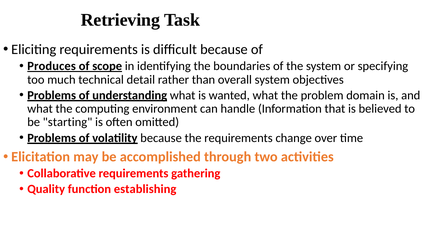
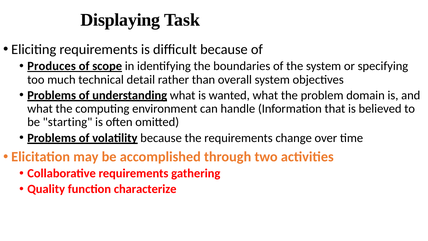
Retrieving: Retrieving -> Displaying (120, 20)
establishing: establishing -> characterize (145, 189)
